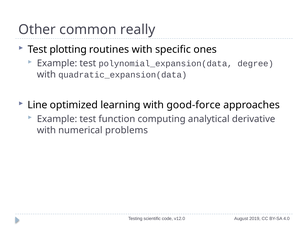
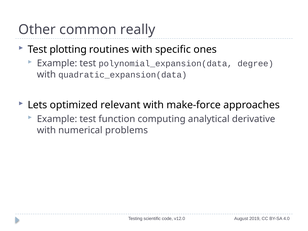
Line: Line -> Lets (37, 105)
learning: learning -> relevant (120, 105)
good-force: good-force -> make-force (194, 105)
